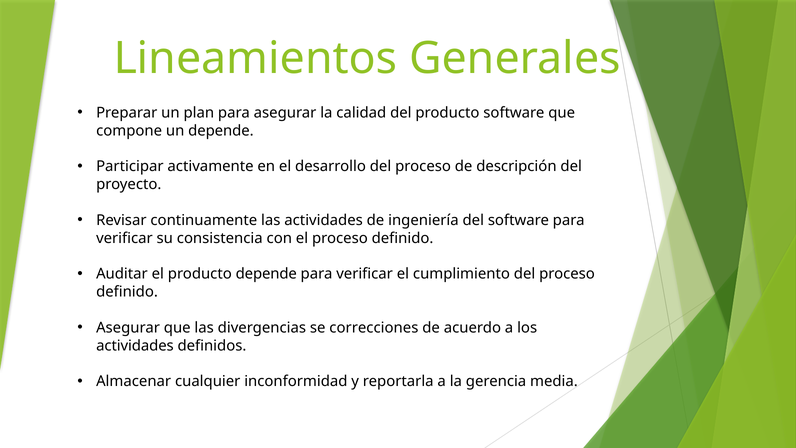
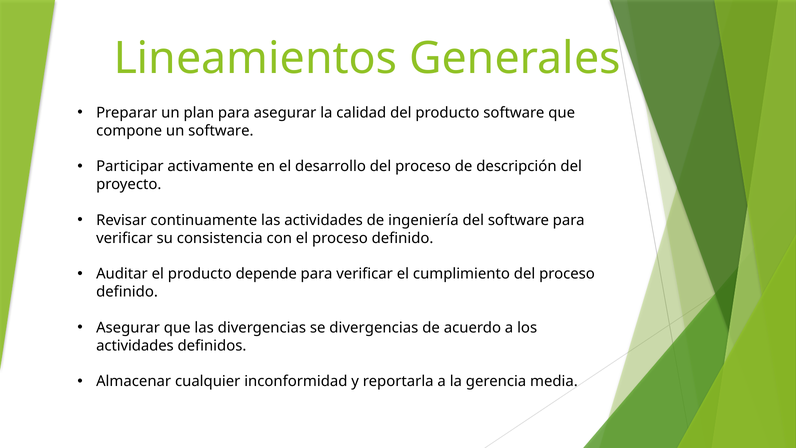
un depende: depende -> software (221, 131)
se correcciones: correcciones -> divergencias (374, 328)
